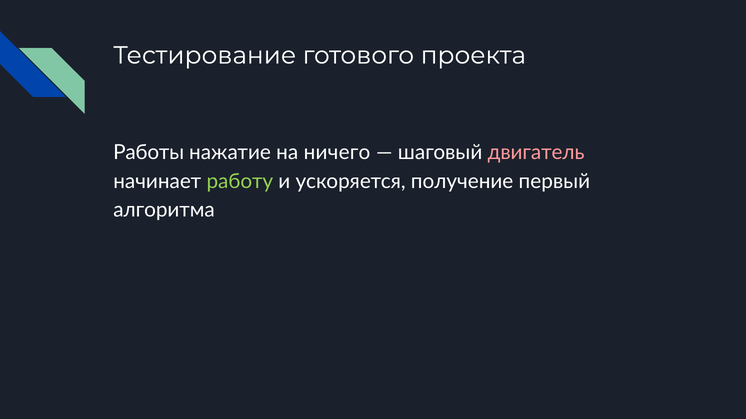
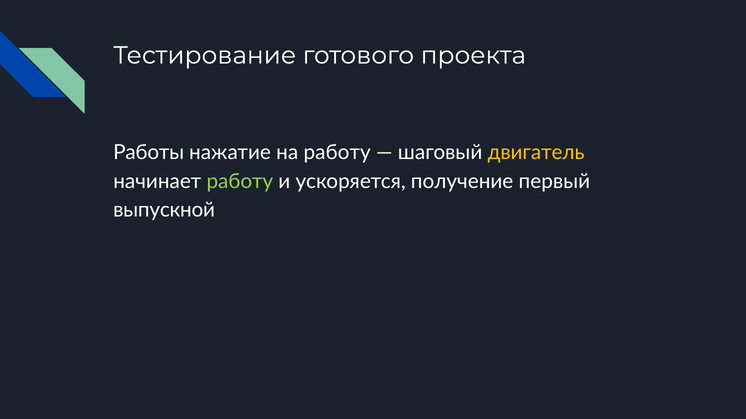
на ничего: ничего -> работу (337, 153)
двигатель colour: pink -> yellow (536, 153)
алгоритма: алгоритма -> выпускной (164, 210)
